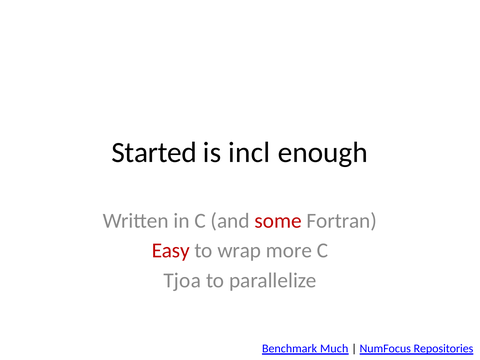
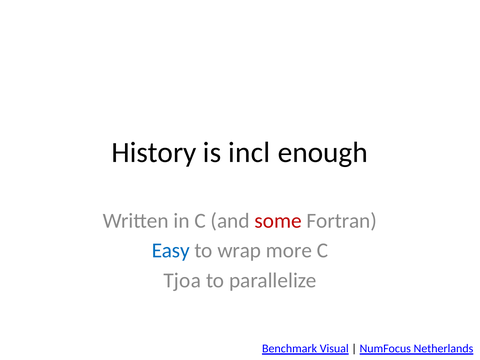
Started: Started -> History (154, 152)
Easy colour: red -> blue (171, 251)
Much: Much -> Visual (334, 349)
Repositories: Repositories -> Netherlands (443, 349)
